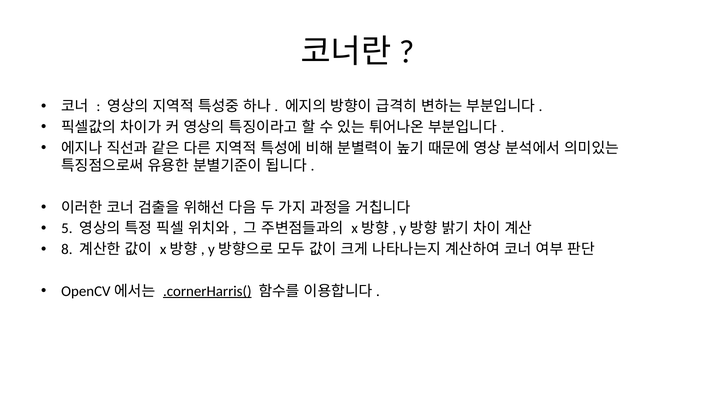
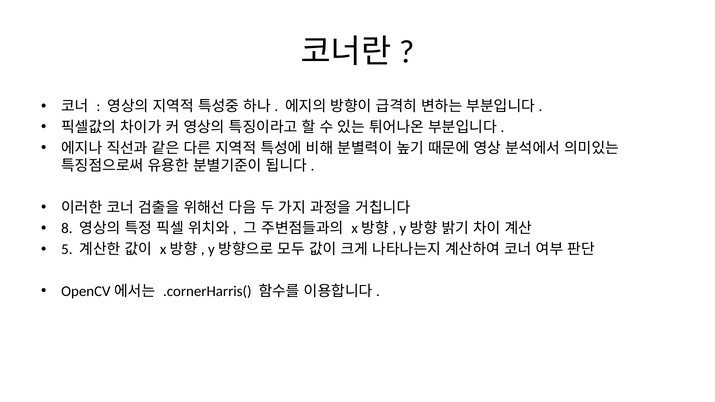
5: 5 -> 8 (67, 229)
8: 8 -> 5 (67, 250)
.cornerHarris( underline: present -> none (207, 291)
